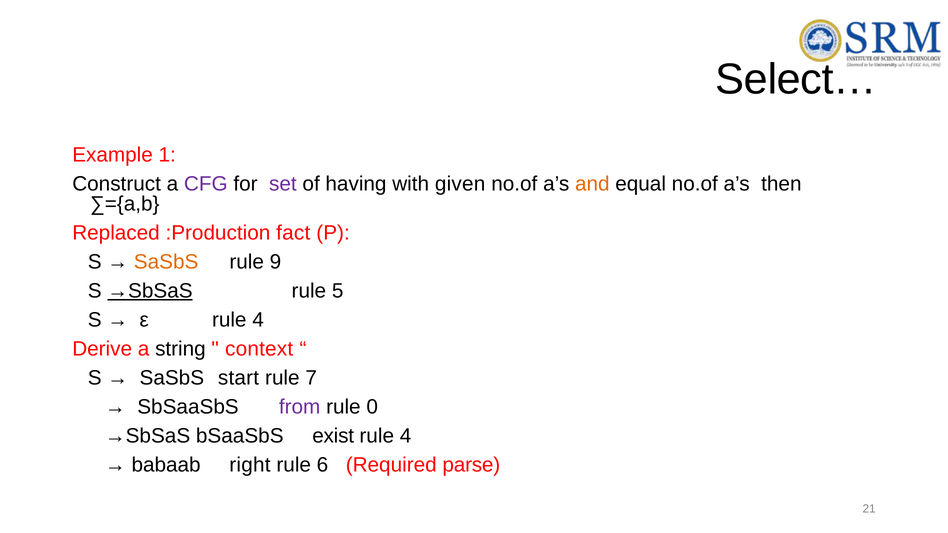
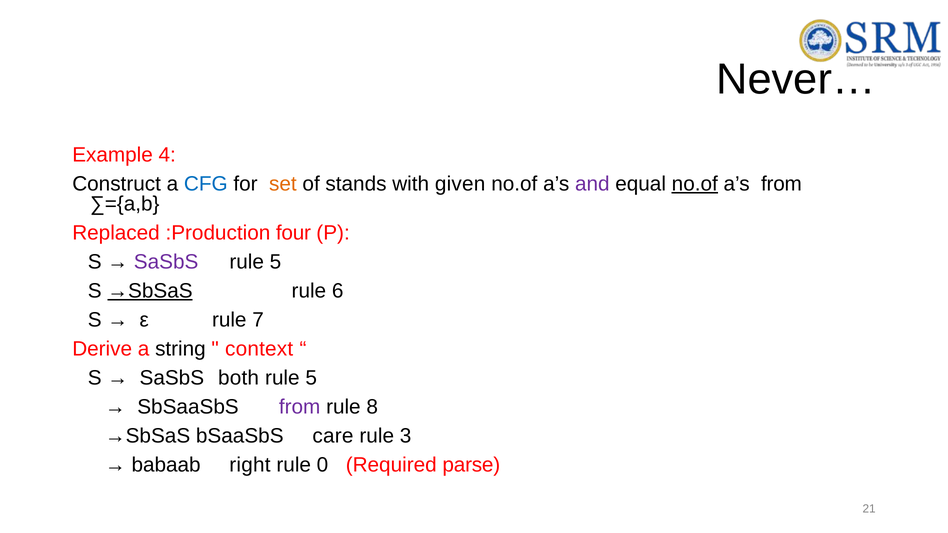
Select…: Select… -> Never… (796, 80)
1: 1 -> 4 (167, 155)
CFG colour: purple -> blue (206, 184)
set colour: purple -> orange (283, 184)
having: having -> stands (356, 184)
and colour: orange -> purple (592, 184)
no.of underline: none -> present (695, 184)
a’s then: then -> from (781, 184)
fact: fact -> four (293, 233)
SaSbS colour: orange -> purple (166, 262)
9: 9 -> 5 (275, 262)
5: 5 -> 6 (338, 291)
ε rule 4: 4 -> 7 (258, 320)
start: start -> both (239, 378)
7: 7 -> 5 (311, 378)
0: 0 -> 8 (372, 407)
exist: exist -> care (333, 436)
4: 4 -> 3 (406, 436)
6: 6 -> 0 (322, 465)
